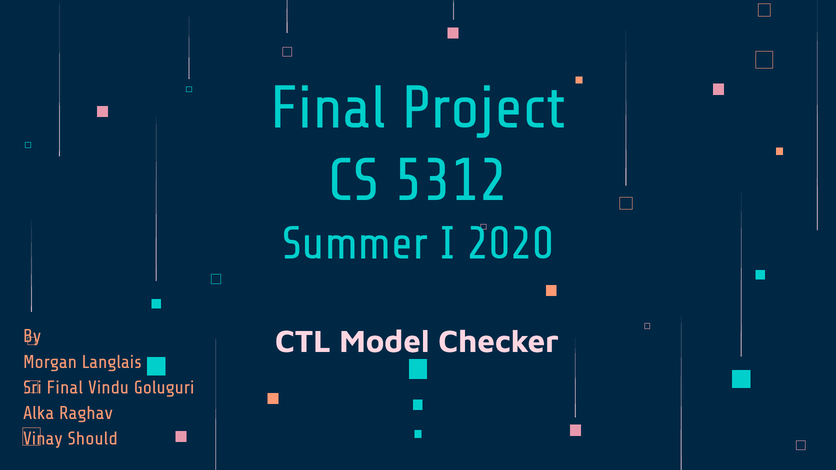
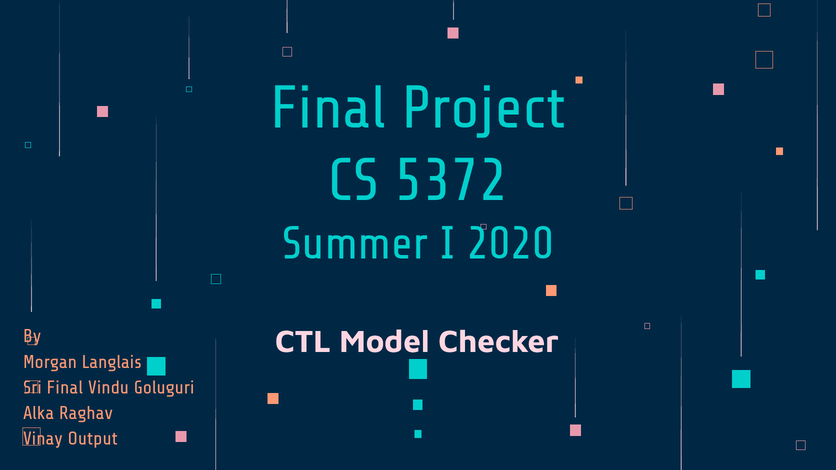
5312: 5312 -> 5372 (451, 180)
Should: Should -> Output (93, 439)
